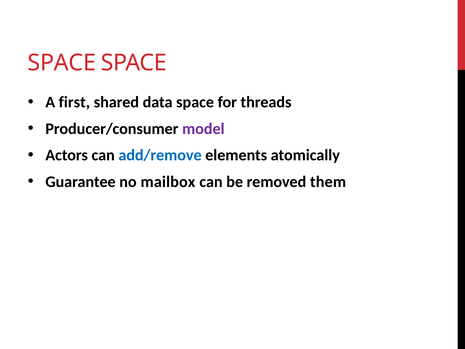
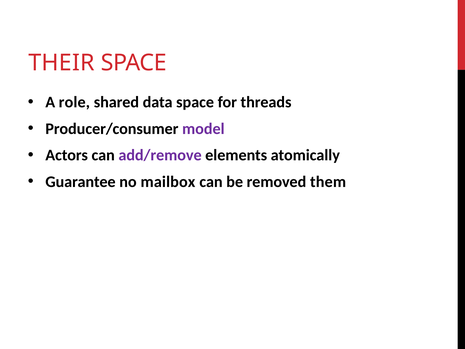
SPACE: SPACE -> THEIR (62, 63)
first: first -> role (74, 102)
add/remove colour: blue -> purple (160, 155)
